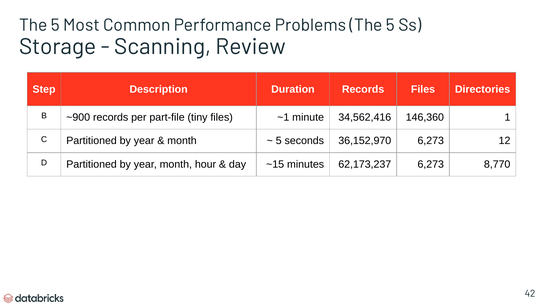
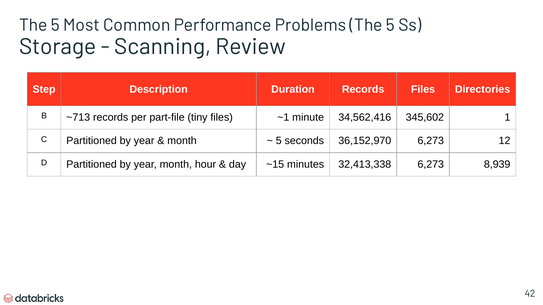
~900: ~900 -> ~713 (78, 117)
146,360: 146,360 -> 345,602 (425, 117)
62,173,237: 62,173,237 -> 32,413,338 (365, 164)
8,770: 8,770 -> 8,939 (497, 164)
